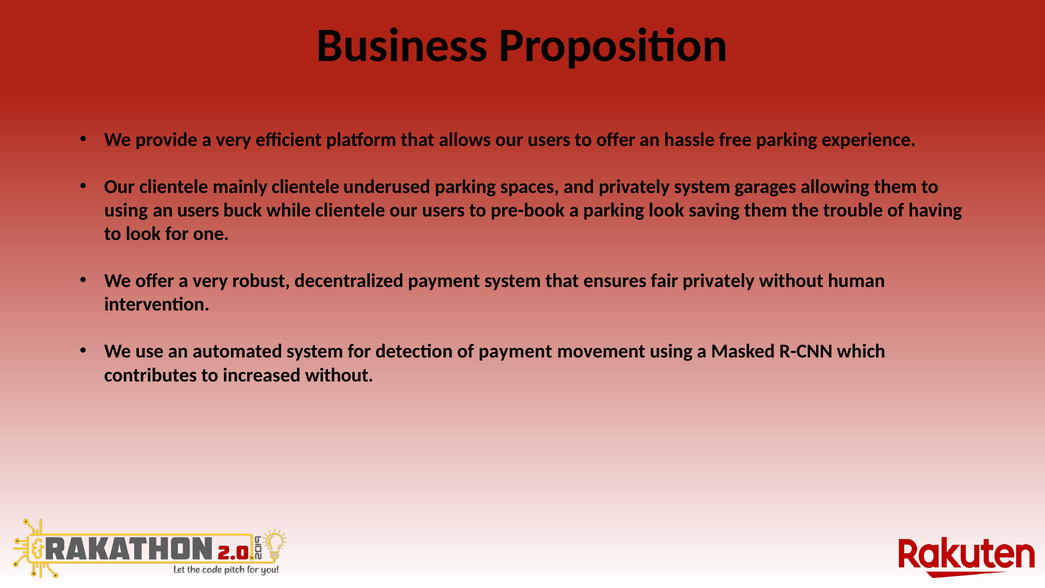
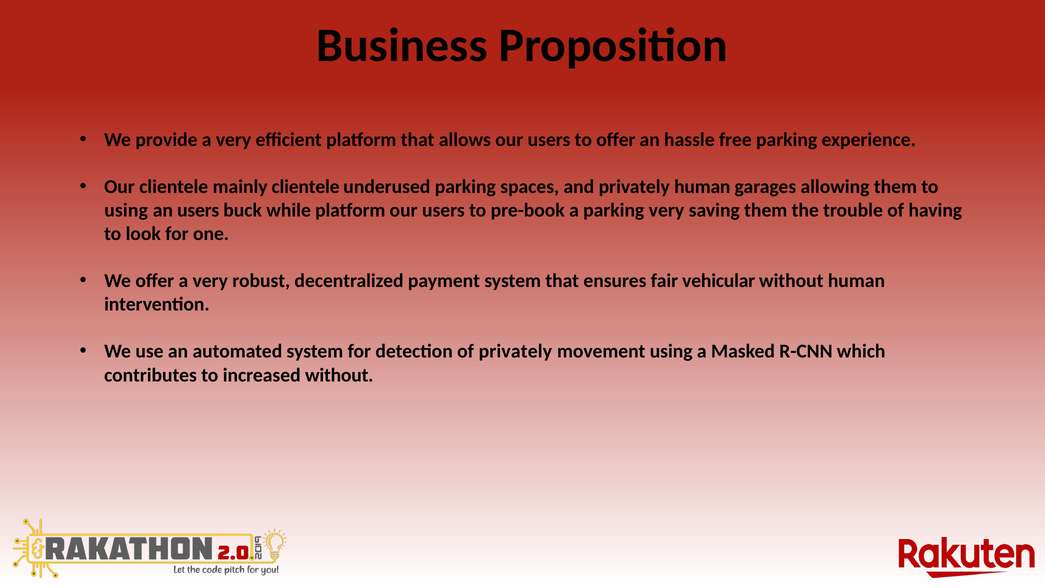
privately system: system -> human (702, 187)
while clientele: clientele -> platform (350, 210)
parking look: look -> very (666, 210)
fair privately: privately -> vehicular (719, 281)
of payment: payment -> privately (515, 351)
